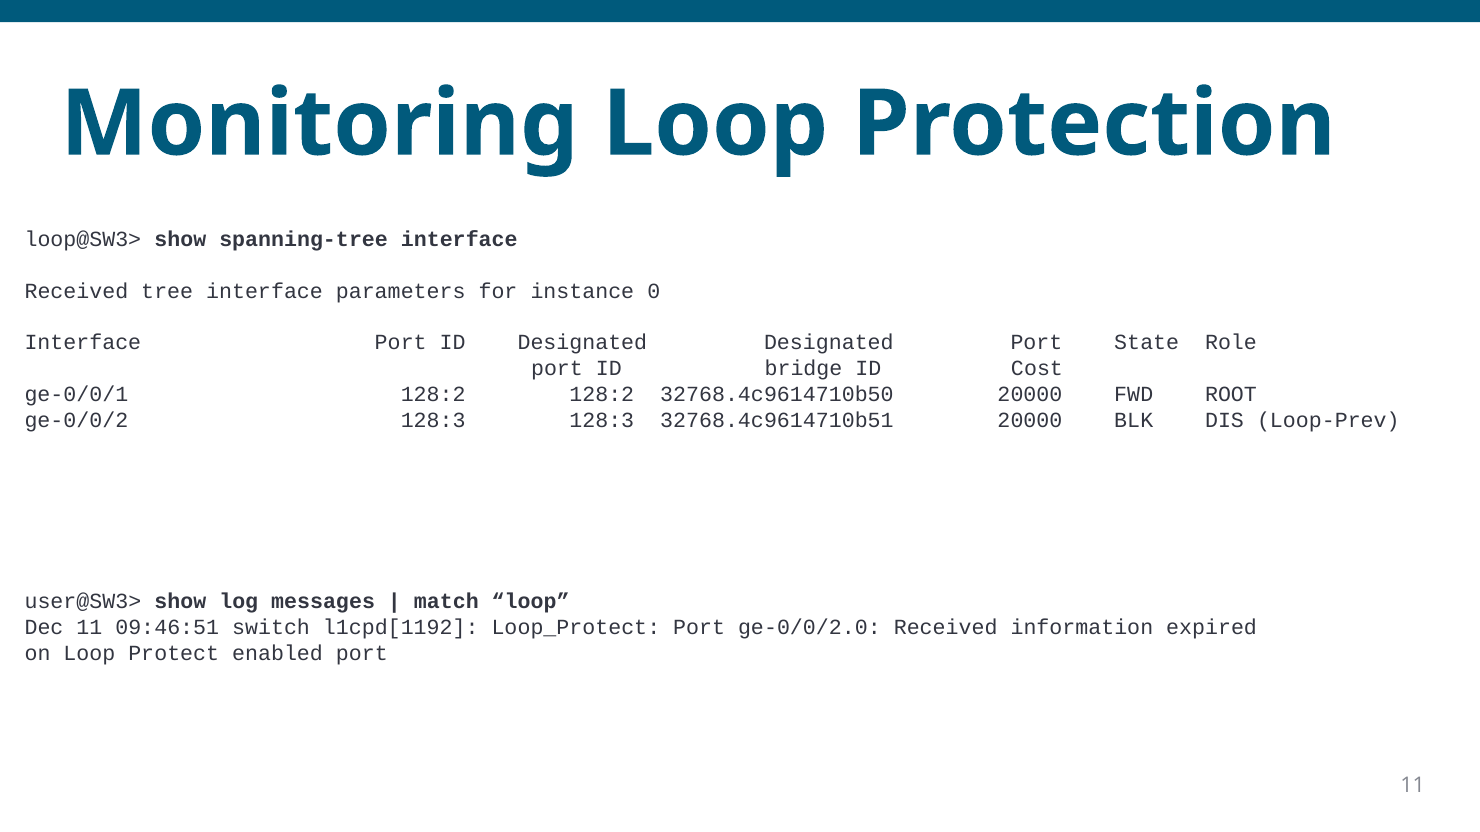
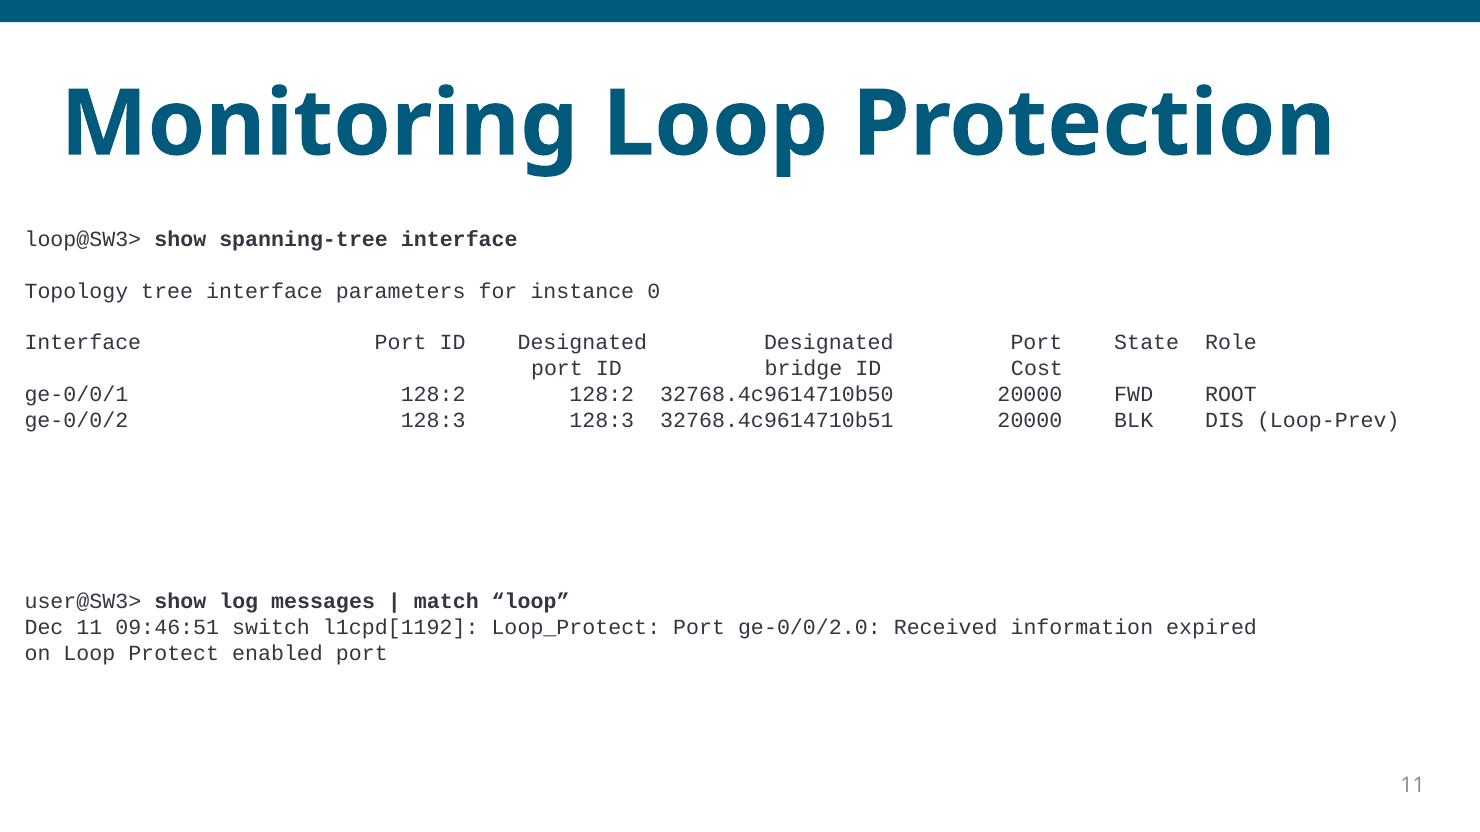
Received: Received -> Topology (76, 291)
